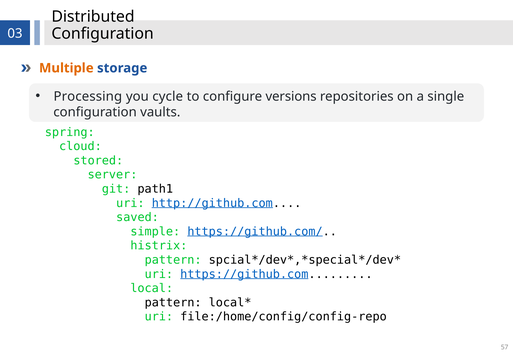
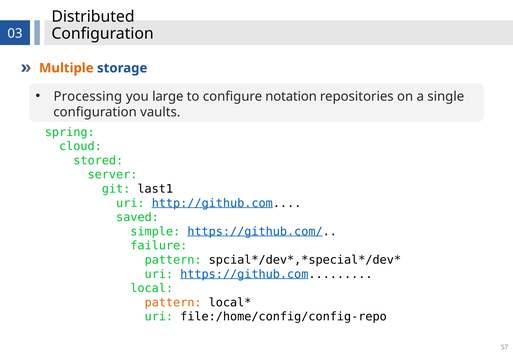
cycle: cycle -> large (168, 96)
versions: versions -> notation (291, 96)
path1: path1 -> last1 (155, 189)
histrix: histrix -> failure (159, 246)
pattern colour: black -> orange (173, 303)
